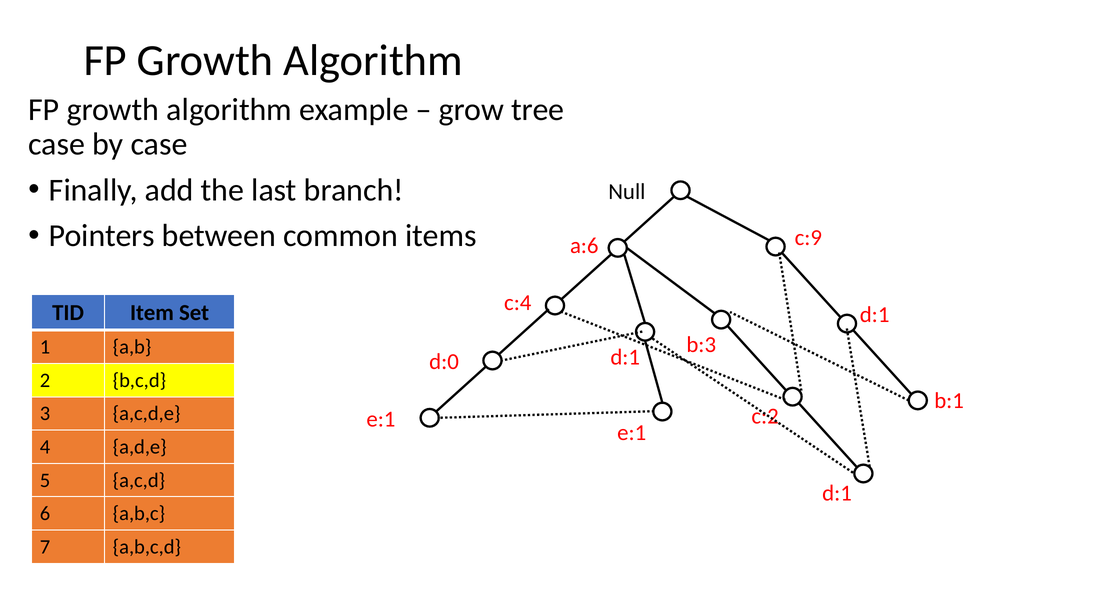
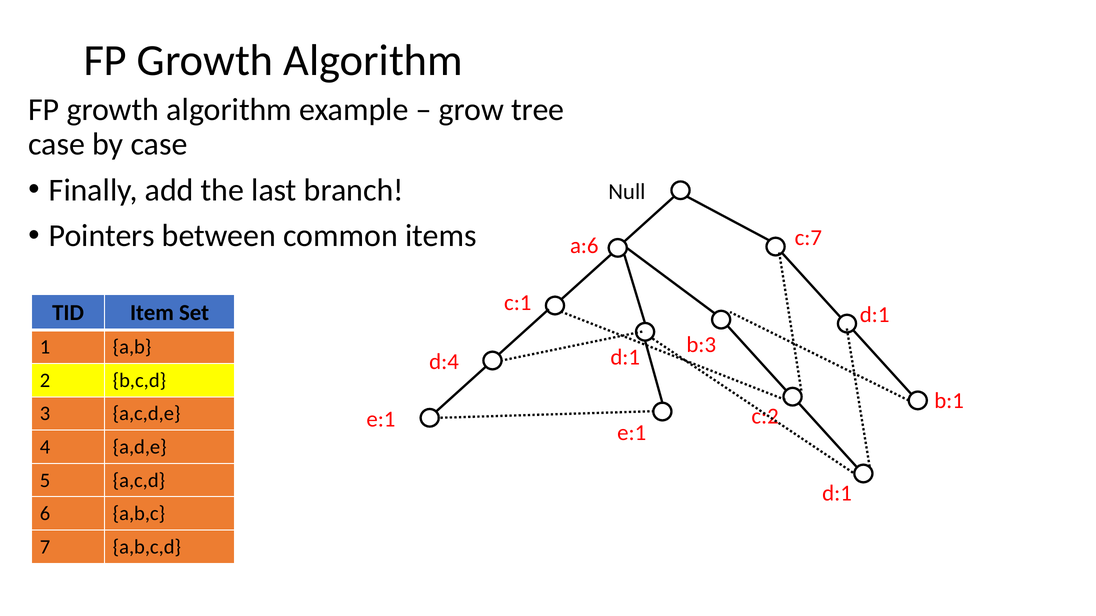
c:9: c:9 -> c:7 (808, 238)
c:4: c:4 -> c:1 (518, 303)
d:0: d:0 -> d:4 (444, 362)
